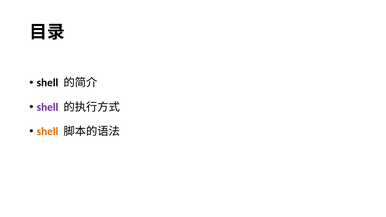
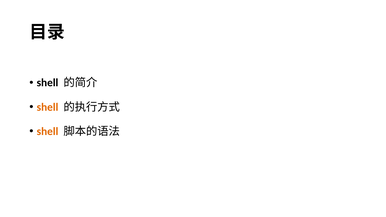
shell colour: purple -> orange (47, 107)
